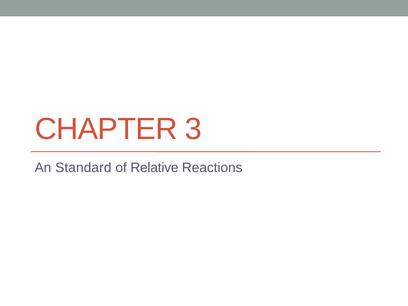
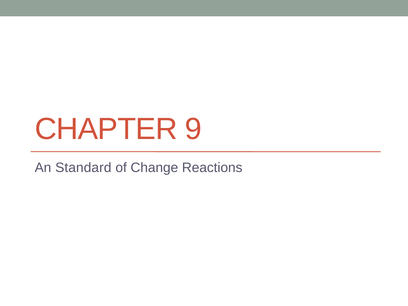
3: 3 -> 9 (193, 129)
Relative: Relative -> Change (154, 168)
